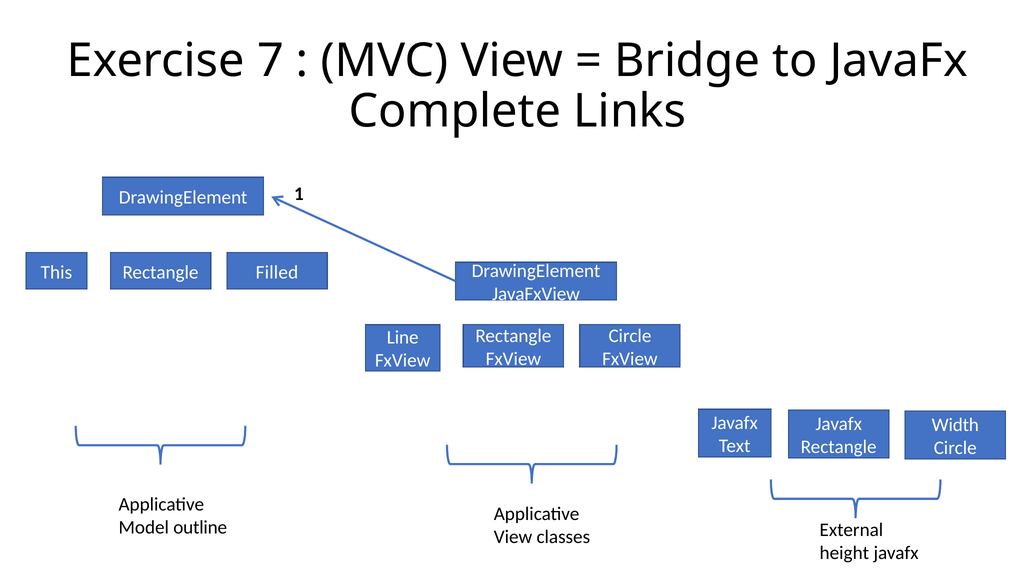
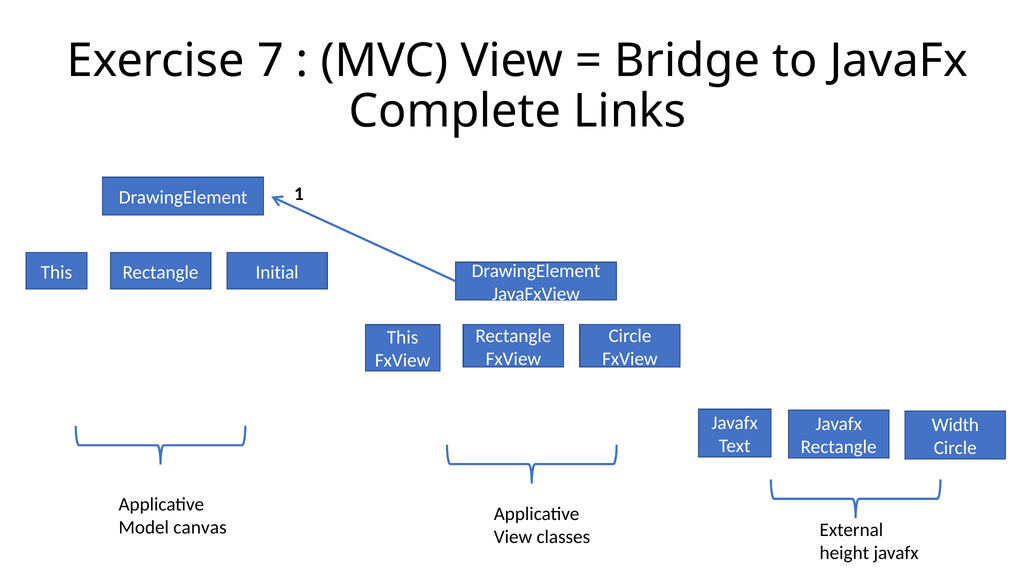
Filled: Filled -> Initial (277, 272)
Line: Line -> This (403, 338)
outline: outline -> canvas (200, 527)
